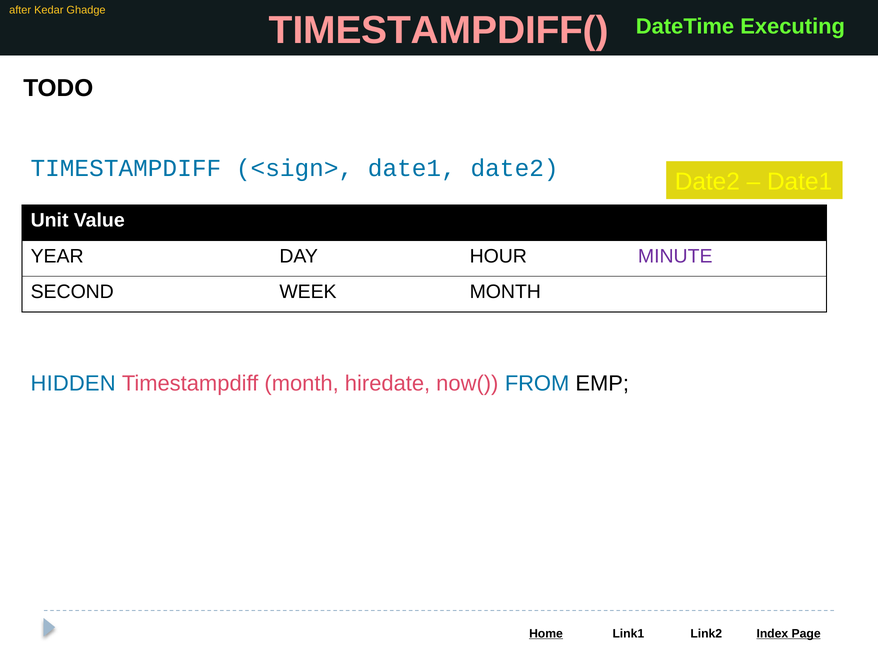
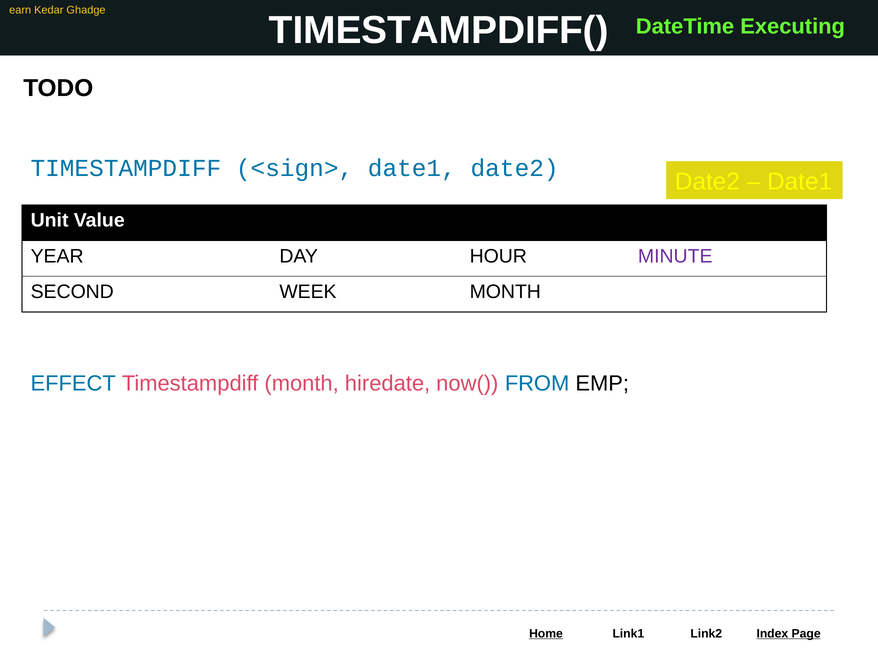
after: after -> earn (20, 10)
TIMESTAMPDIFF( colour: pink -> white (439, 30)
HIDDEN: HIDDEN -> EFFECT (73, 383)
